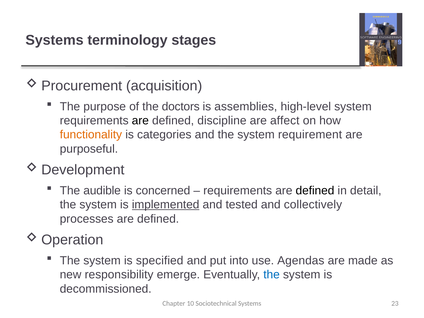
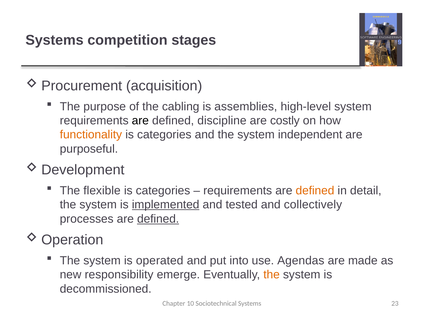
terminology: terminology -> competition (127, 40)
doctors: doctors -> cabling (181, 106)
affect: affect -> costly (285, 121)
requirement: requirement -> independent (310, 135)
audible: audible -> flexible (102, 191)
concerned: concerned -> categories (163, 191)
defined colour: black -> orange (315, 191)
defined underline: none -> present (158, 219)
specified: specified -> operated (160, 261)
the colour: blue -> orange (272, 275)
